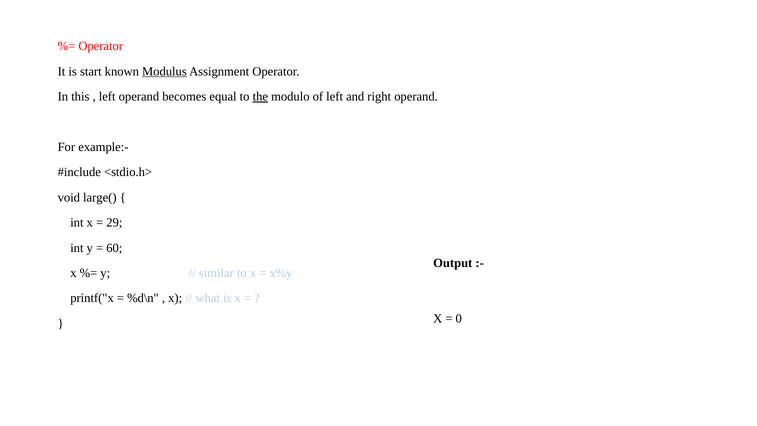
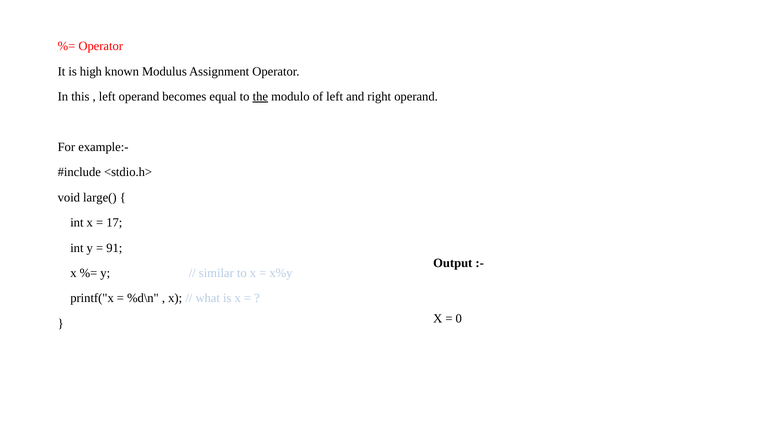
start: start -> high (91, 71)
Modulus underline: present -> none (164, 71)
29: 29 -> 17 (114, 223)
60: 60 -> 91 (114, 248)
